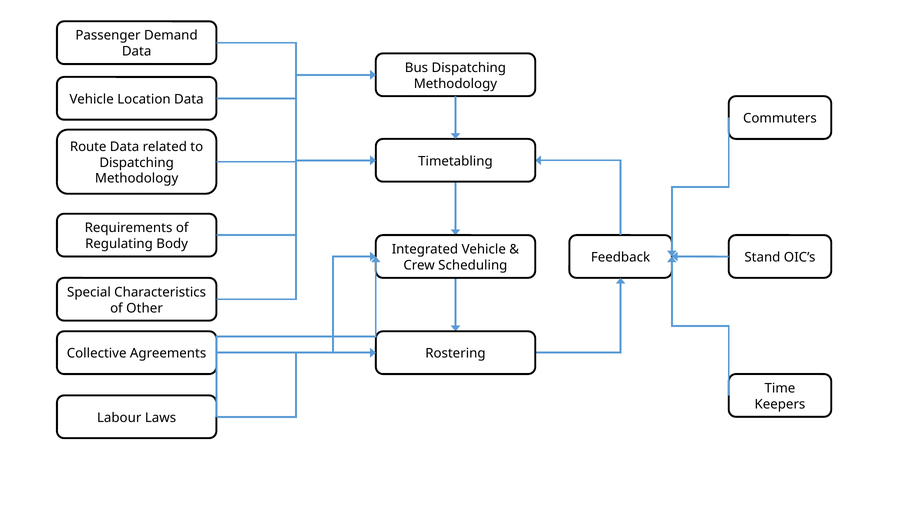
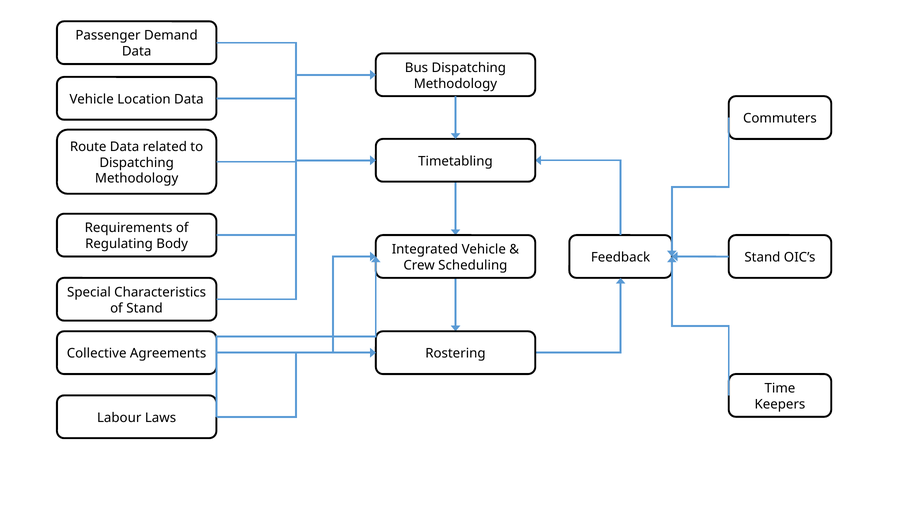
of Other: Other -> Stand (145, 308)
